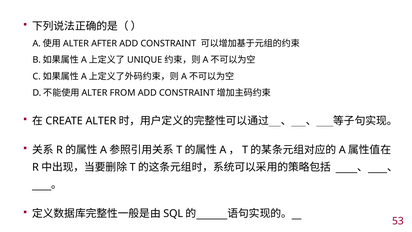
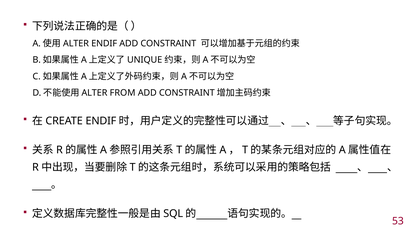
AFTER: AFTER -> ENDIF (104, 43)
ALTER: ALTER -> ENDIF (101, 121)
